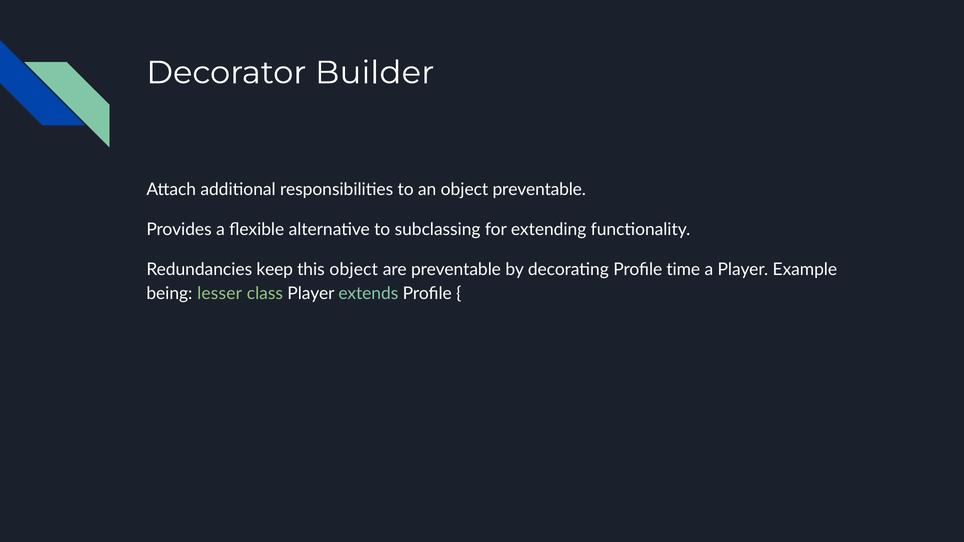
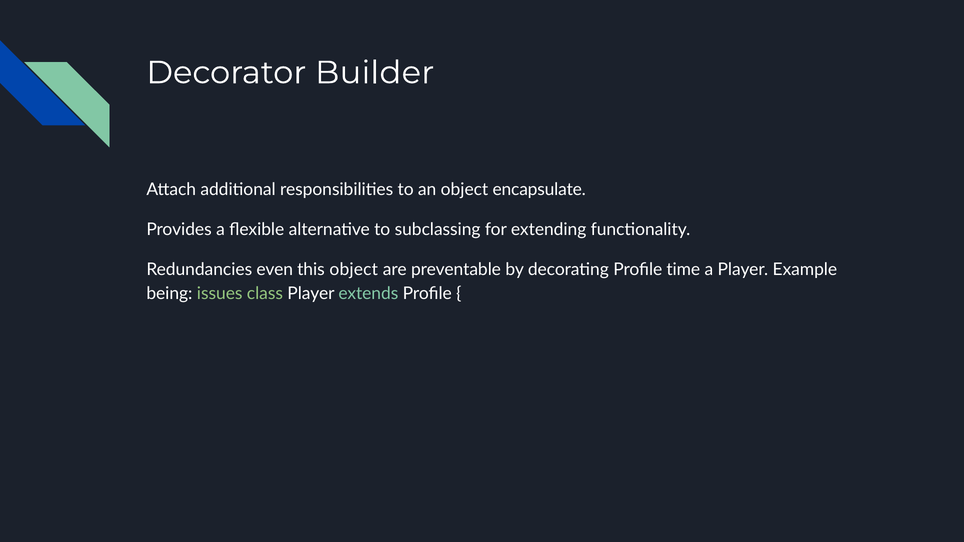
object preventable: preventable -> encapsulate (539, 190)
keep: keep -> even (275, 270)
lesser: lesser -> issues (220, 293)
